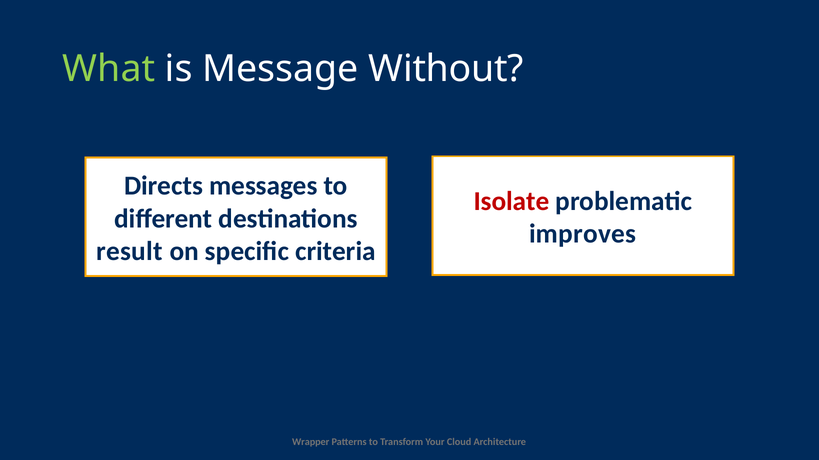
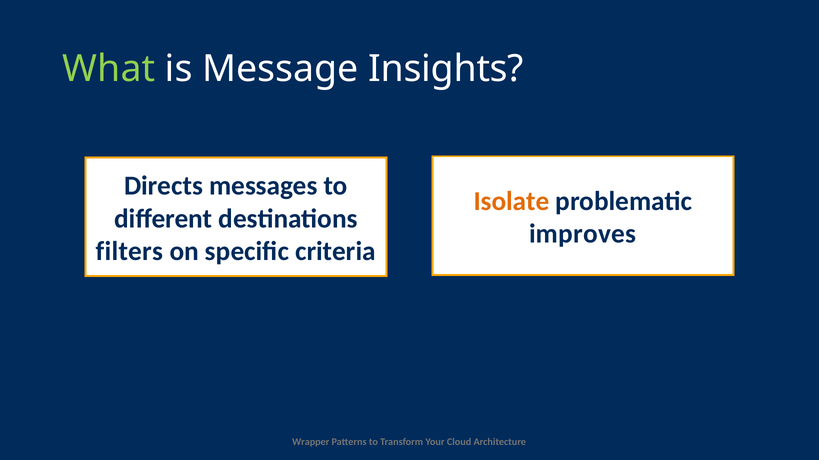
Without: Without -> Insights (446, 69)
Isolate colour: red -> orange (511, 201)
result: result -> filters (130, 252)
